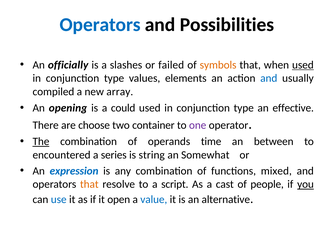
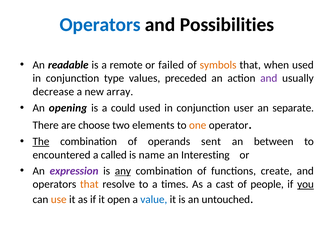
officially: officially -> readable (68, 65)
slashes: slashes -> remote (126, 65)
used underline: present -> none (303, 65)
elements: elements -> preceded (186, 78)
and colour: blue -> purple (269, 78)
compiled: compiled -> decrease (53, 92)
type: type -> user (244, 108)
effective: effective -> separate (293, 108)
container: container -> elements (153, 125)
one colour: purple -> orange (198, 125)
time: time -> sent (211, 141)
series: series -> called (114, 155)
string: string -> name (152, 155)
Somewhat: Somewhat -> Interesting (205, 155)
expression colour: blue -> purple (74, 171)
any underline: none -> present (123, 171)
mixed: mixed -> create (276, 171)
script: script -> times (175, 184)
use colour: blue -> orange (59, 199)
alternative: alternative -> untouched (226, 199)
